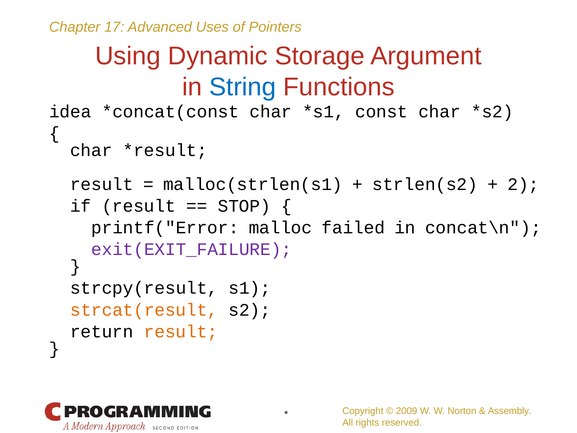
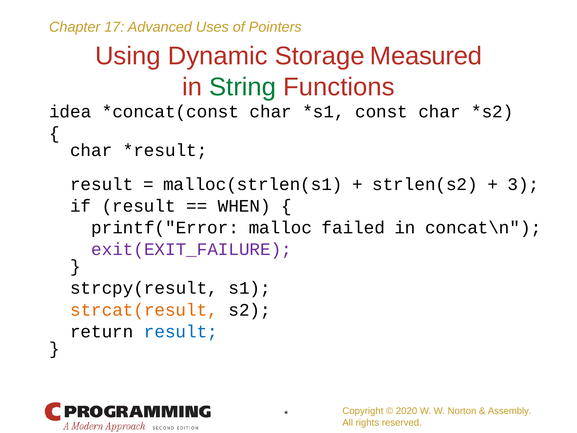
Argument: Argument -> Measured (426, 56)
String colour: blue -> green (243, 87)
2: 2 -> 3 (523, 184)
STOP: STOP -> WHEN (244, 206)
result colour: orange -> blue (181, 331)
2009: 2009 -> 2020 (407, 411)
